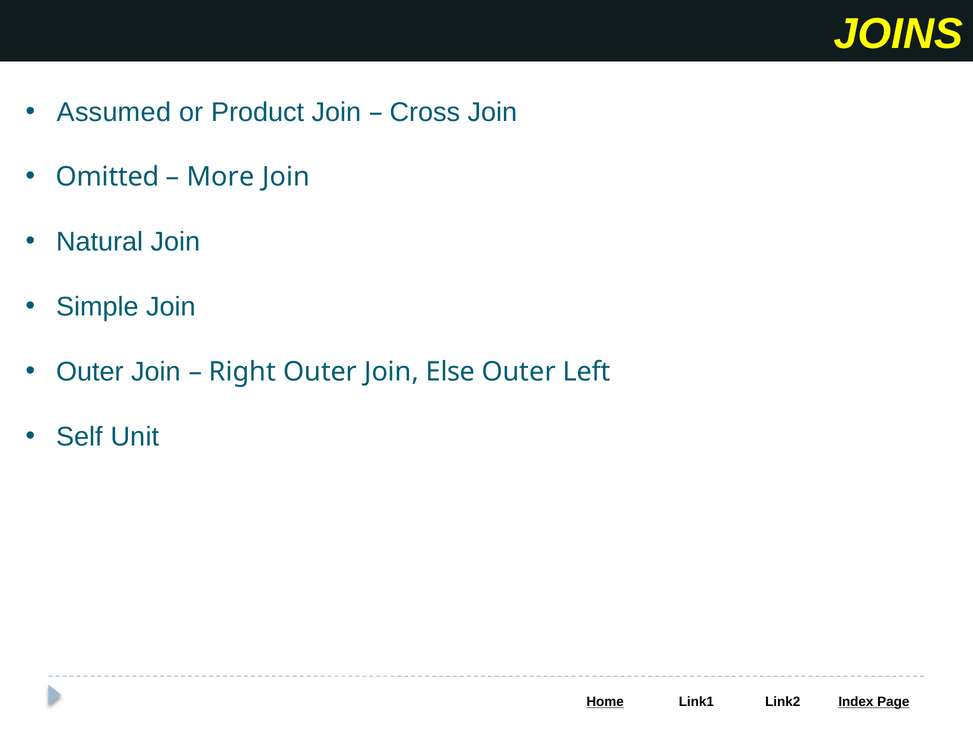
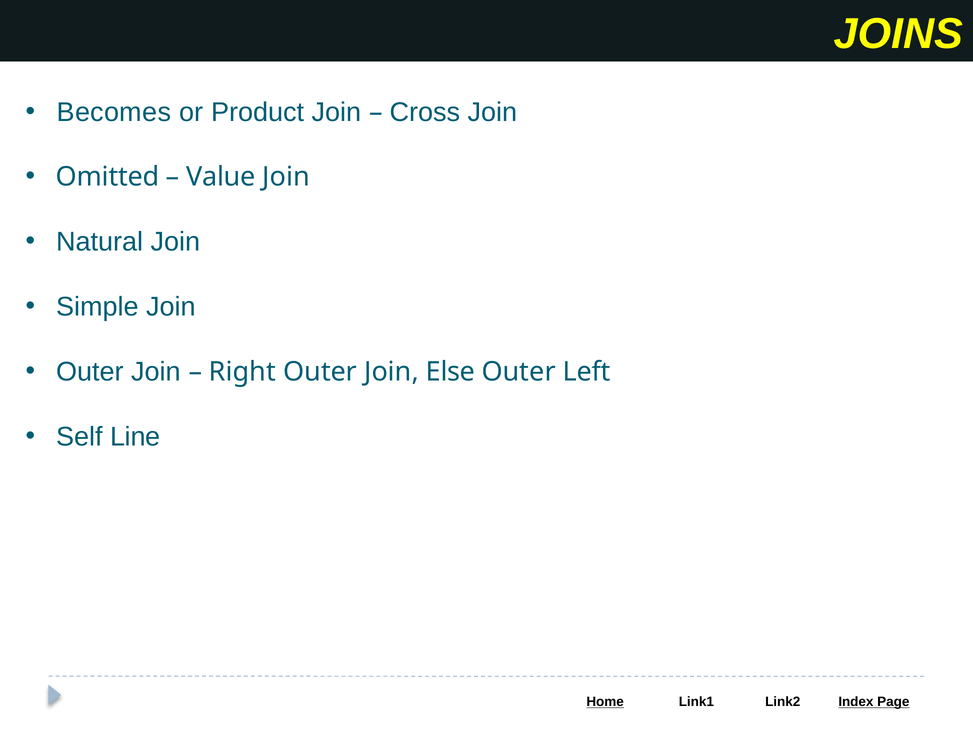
Assumed: Assumed -> Becomes (114, 112)
More: More -> Value (221, 177)
Unit: Unit -> Line (135, 437)
